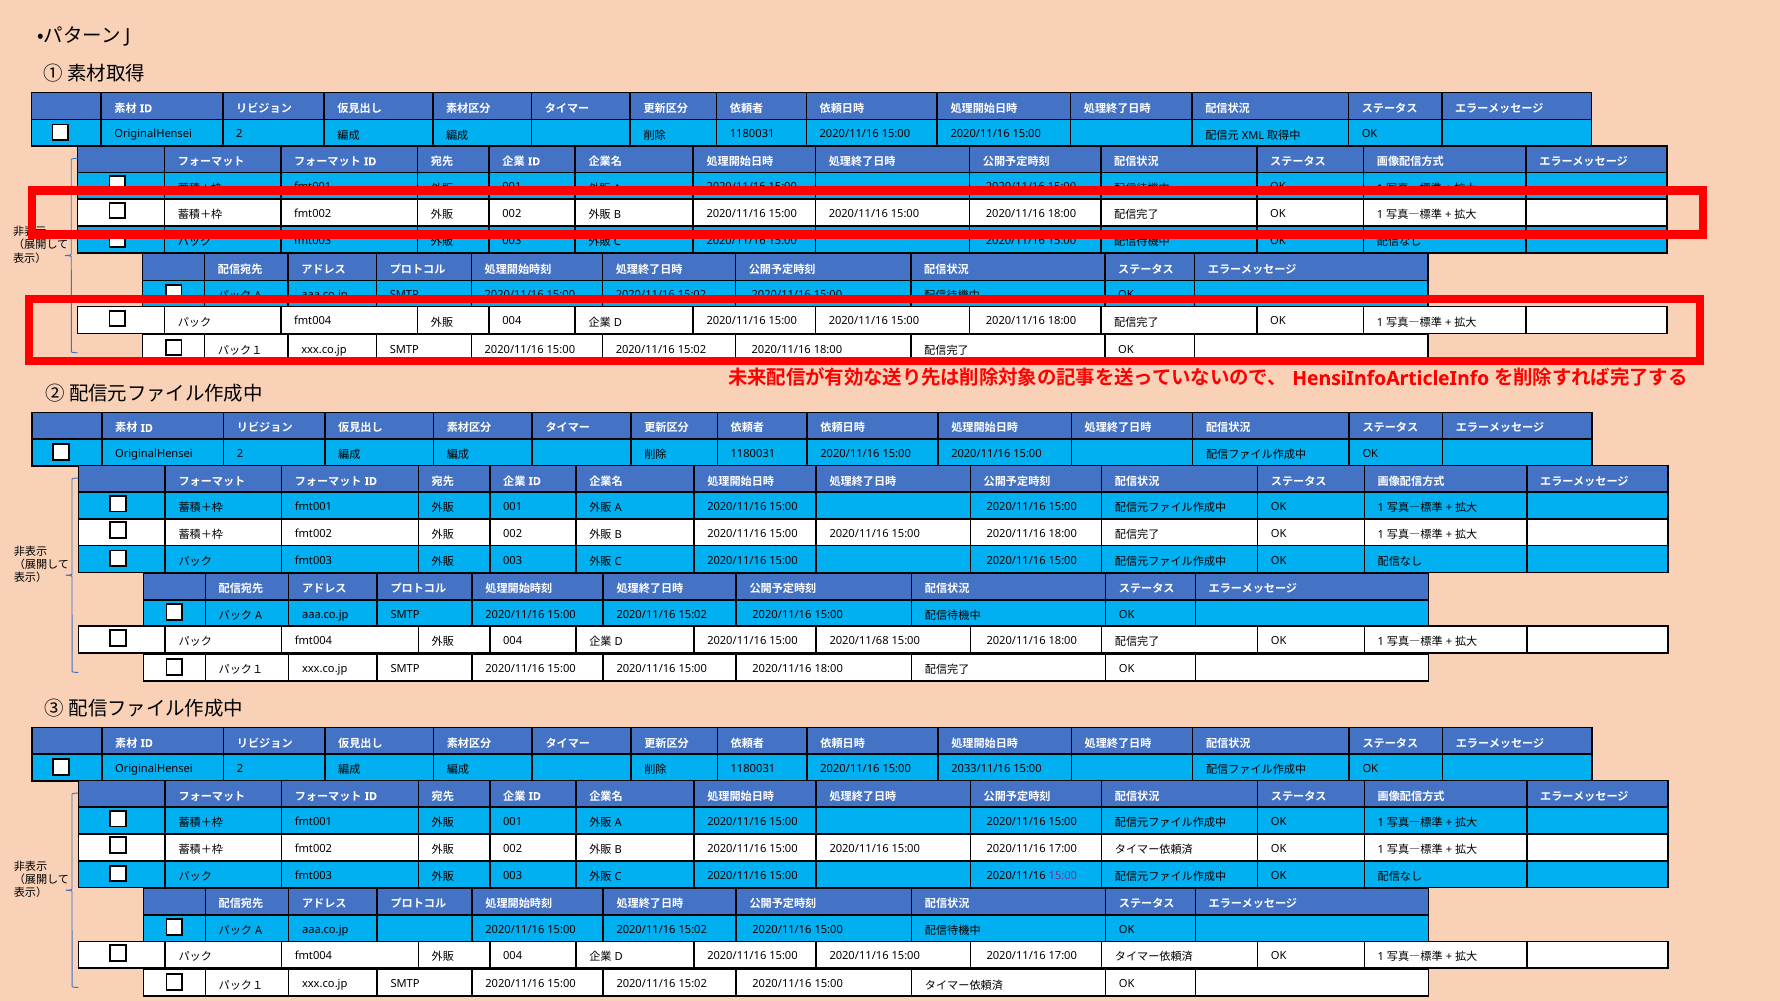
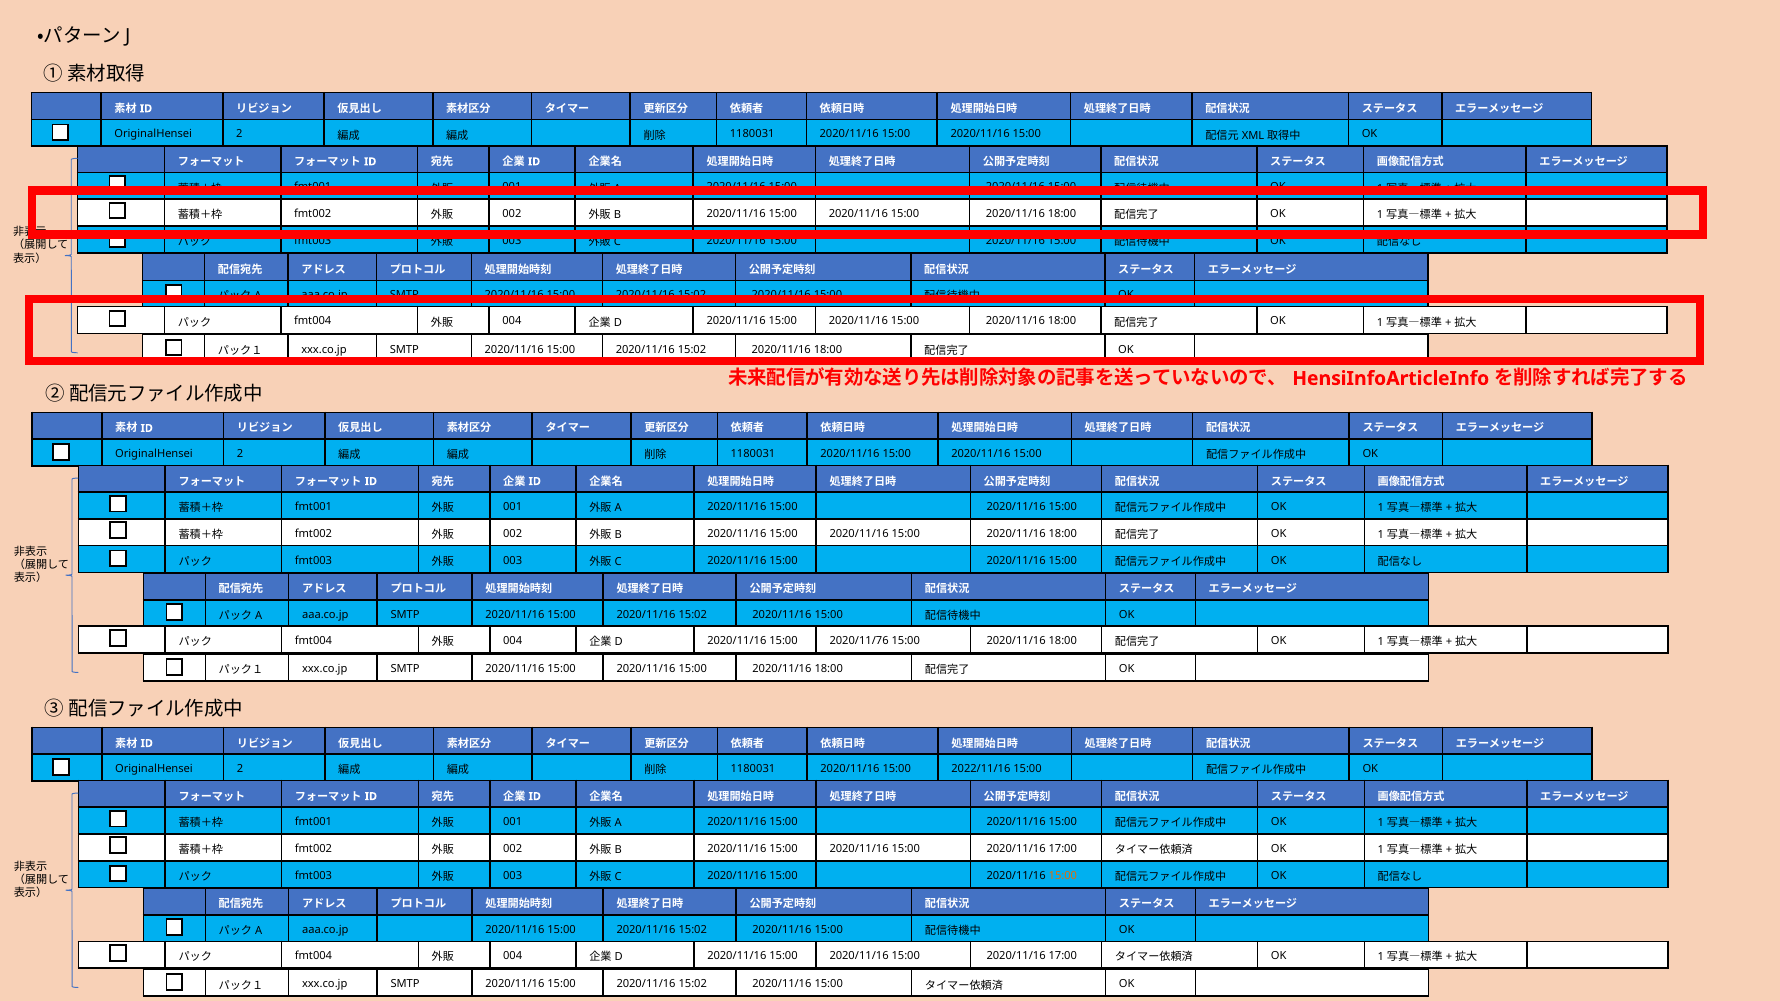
2020/11/68: 2020/11/68 -> 2020/11/76 (859, 641)
2033/11/16: 2033/11/16 -> 2022/11/16 (981, 769)
15:00 colour: purple -> orange (1063, 876)
